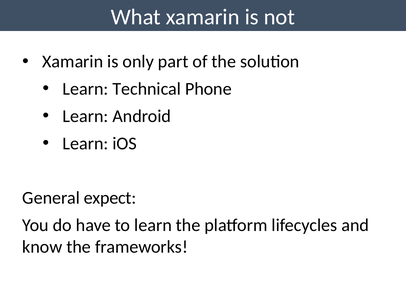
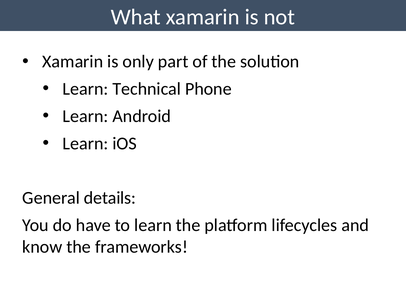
expect: expect -> details (110, 198)
